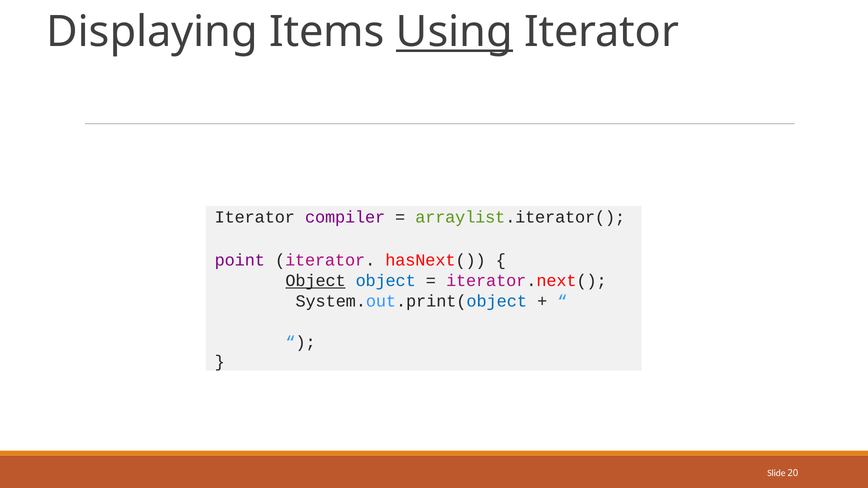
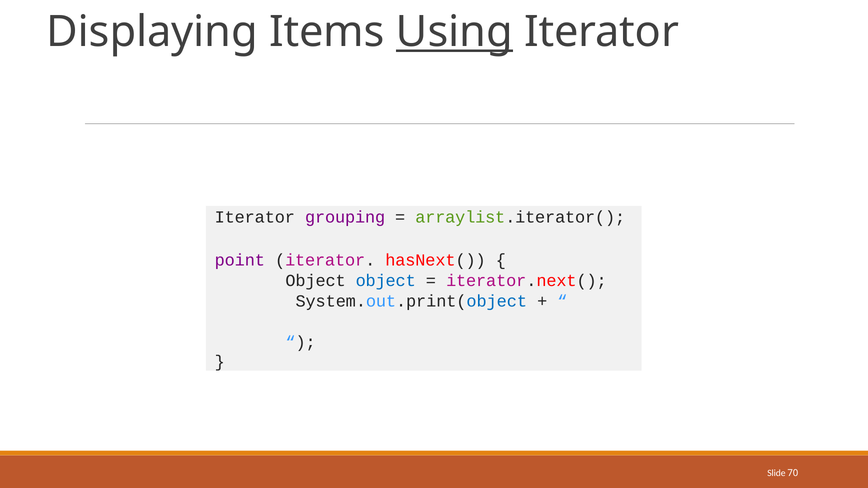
compiler: compiler -> grouping (345, 217)
Object underline: present -> none (316, 281)
20: 20 -> 70 (793, 473)
